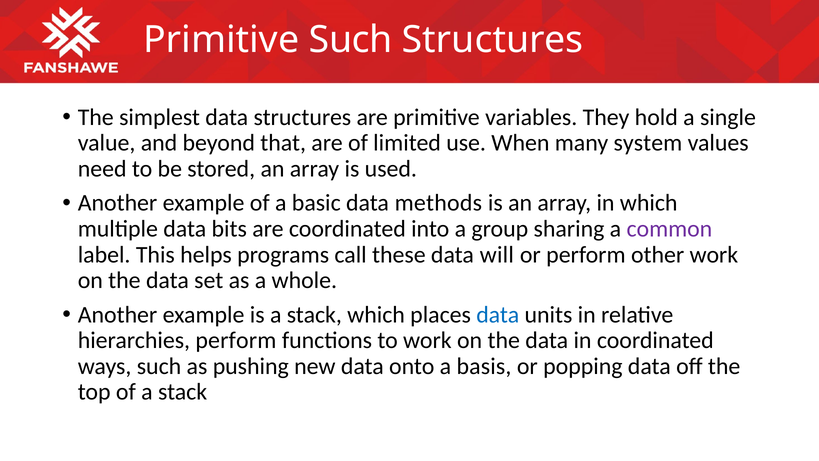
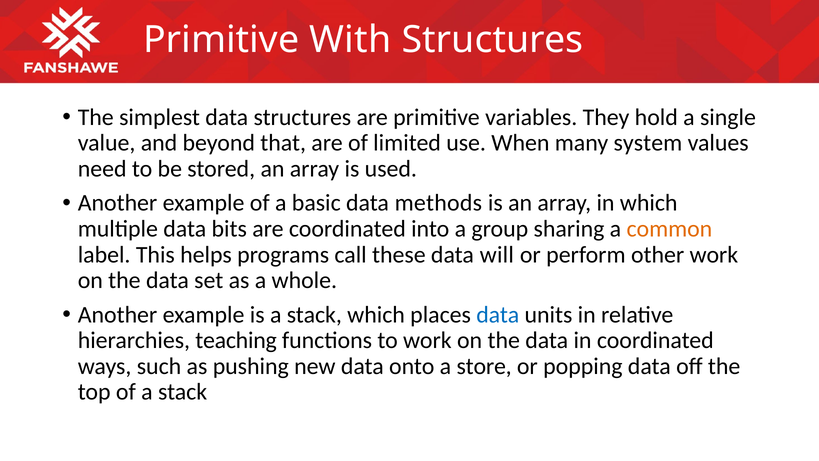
Primitive Such: Such -> With (350, 40)
common colour: purple -> orange (669, 229)
hierarchies perform: perform -> teaching (236, 340)
basis: basis -> store (484, 366)
